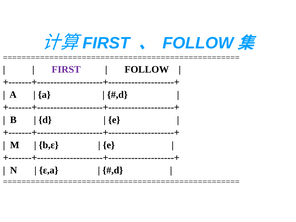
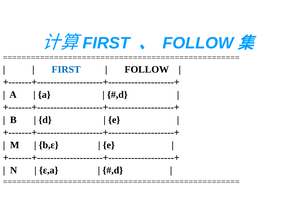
FIRST colour: purple -> blue (66, 69)
